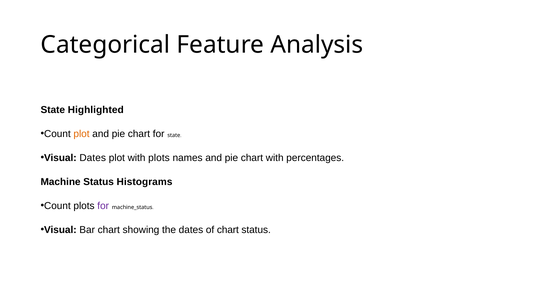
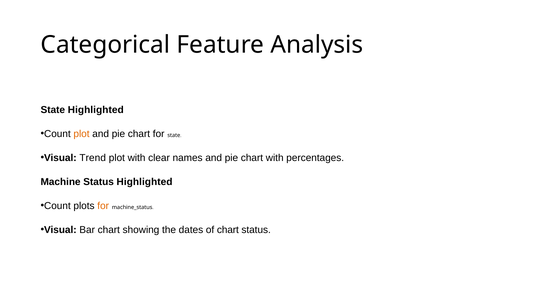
Visual Dates: Dates -> Trend (93, 158)
with plots: plots -> clear (159, 158)
Status Histograms: Histograms -> Highlighted (145, 182)
for colour: purple -> orange (103, 206)
